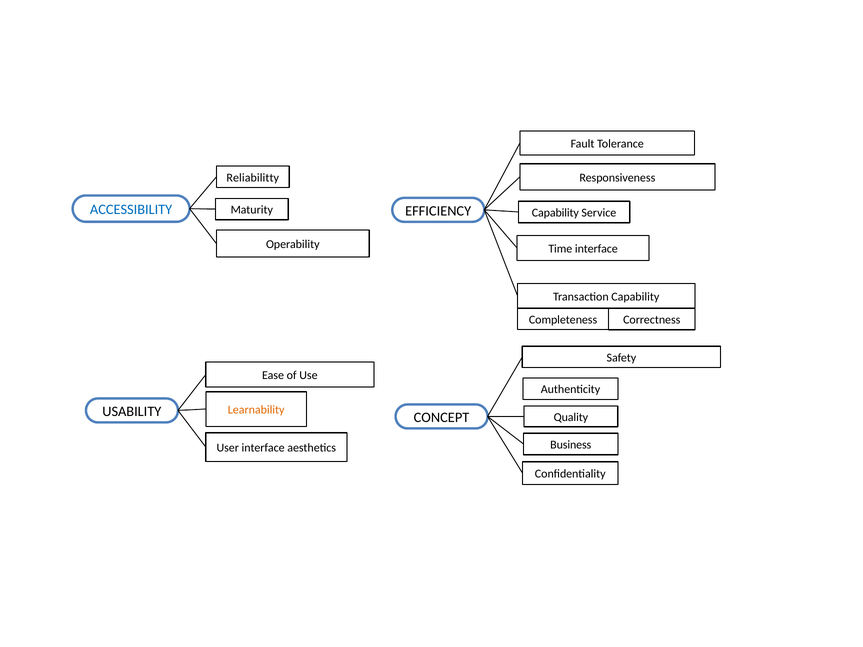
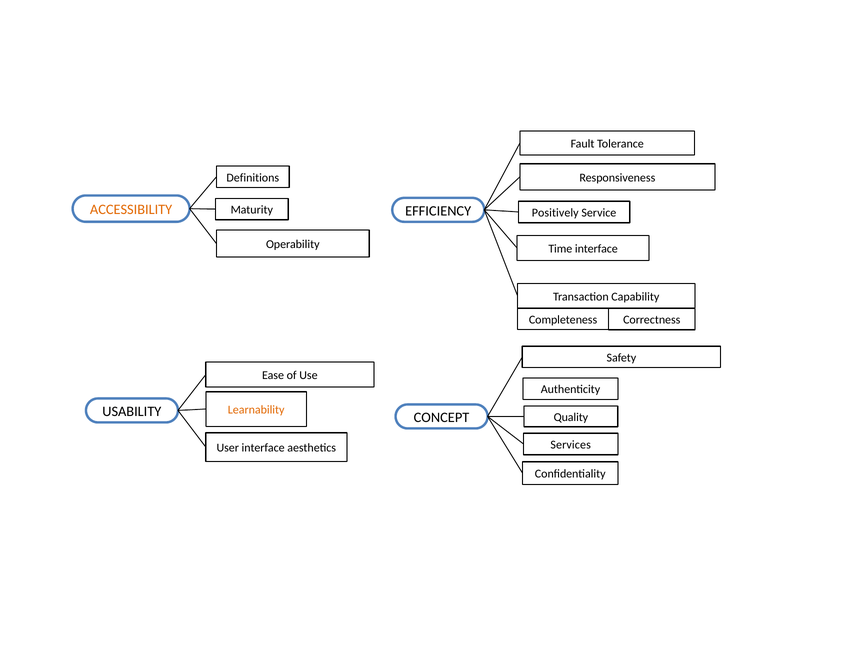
Reliabilitty: Reliabilitty -> Definitions (253, 178)
ACCESSIBILITY colour: blue -> orange (131, 210)
Capability: Capability -> Positively (555, 213)
Business: Business -> Services (571, 445)
